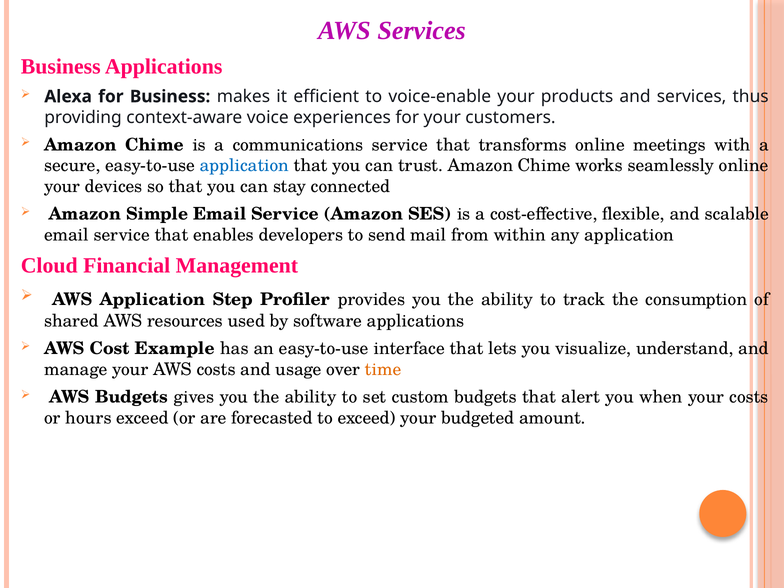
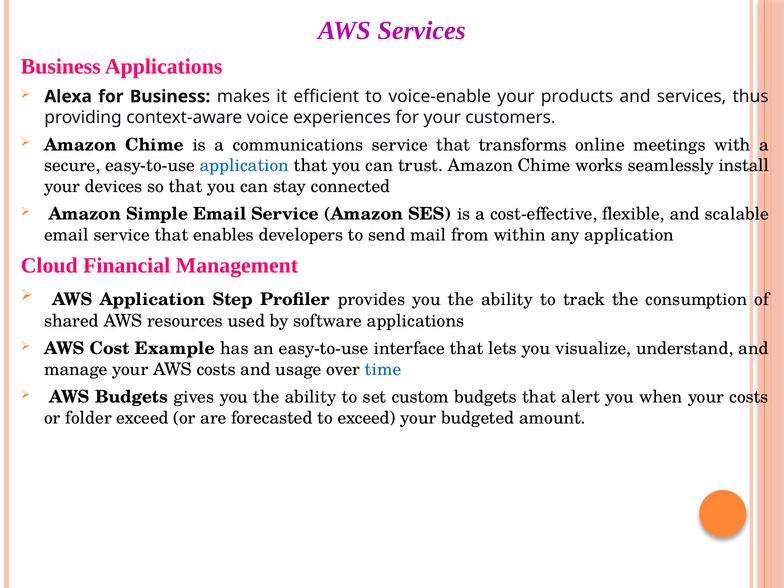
seamlessly online: online -> install (744, 166)
time colour: orange -> blue (383, 370)
hours: hours -> folder (89, 418)
